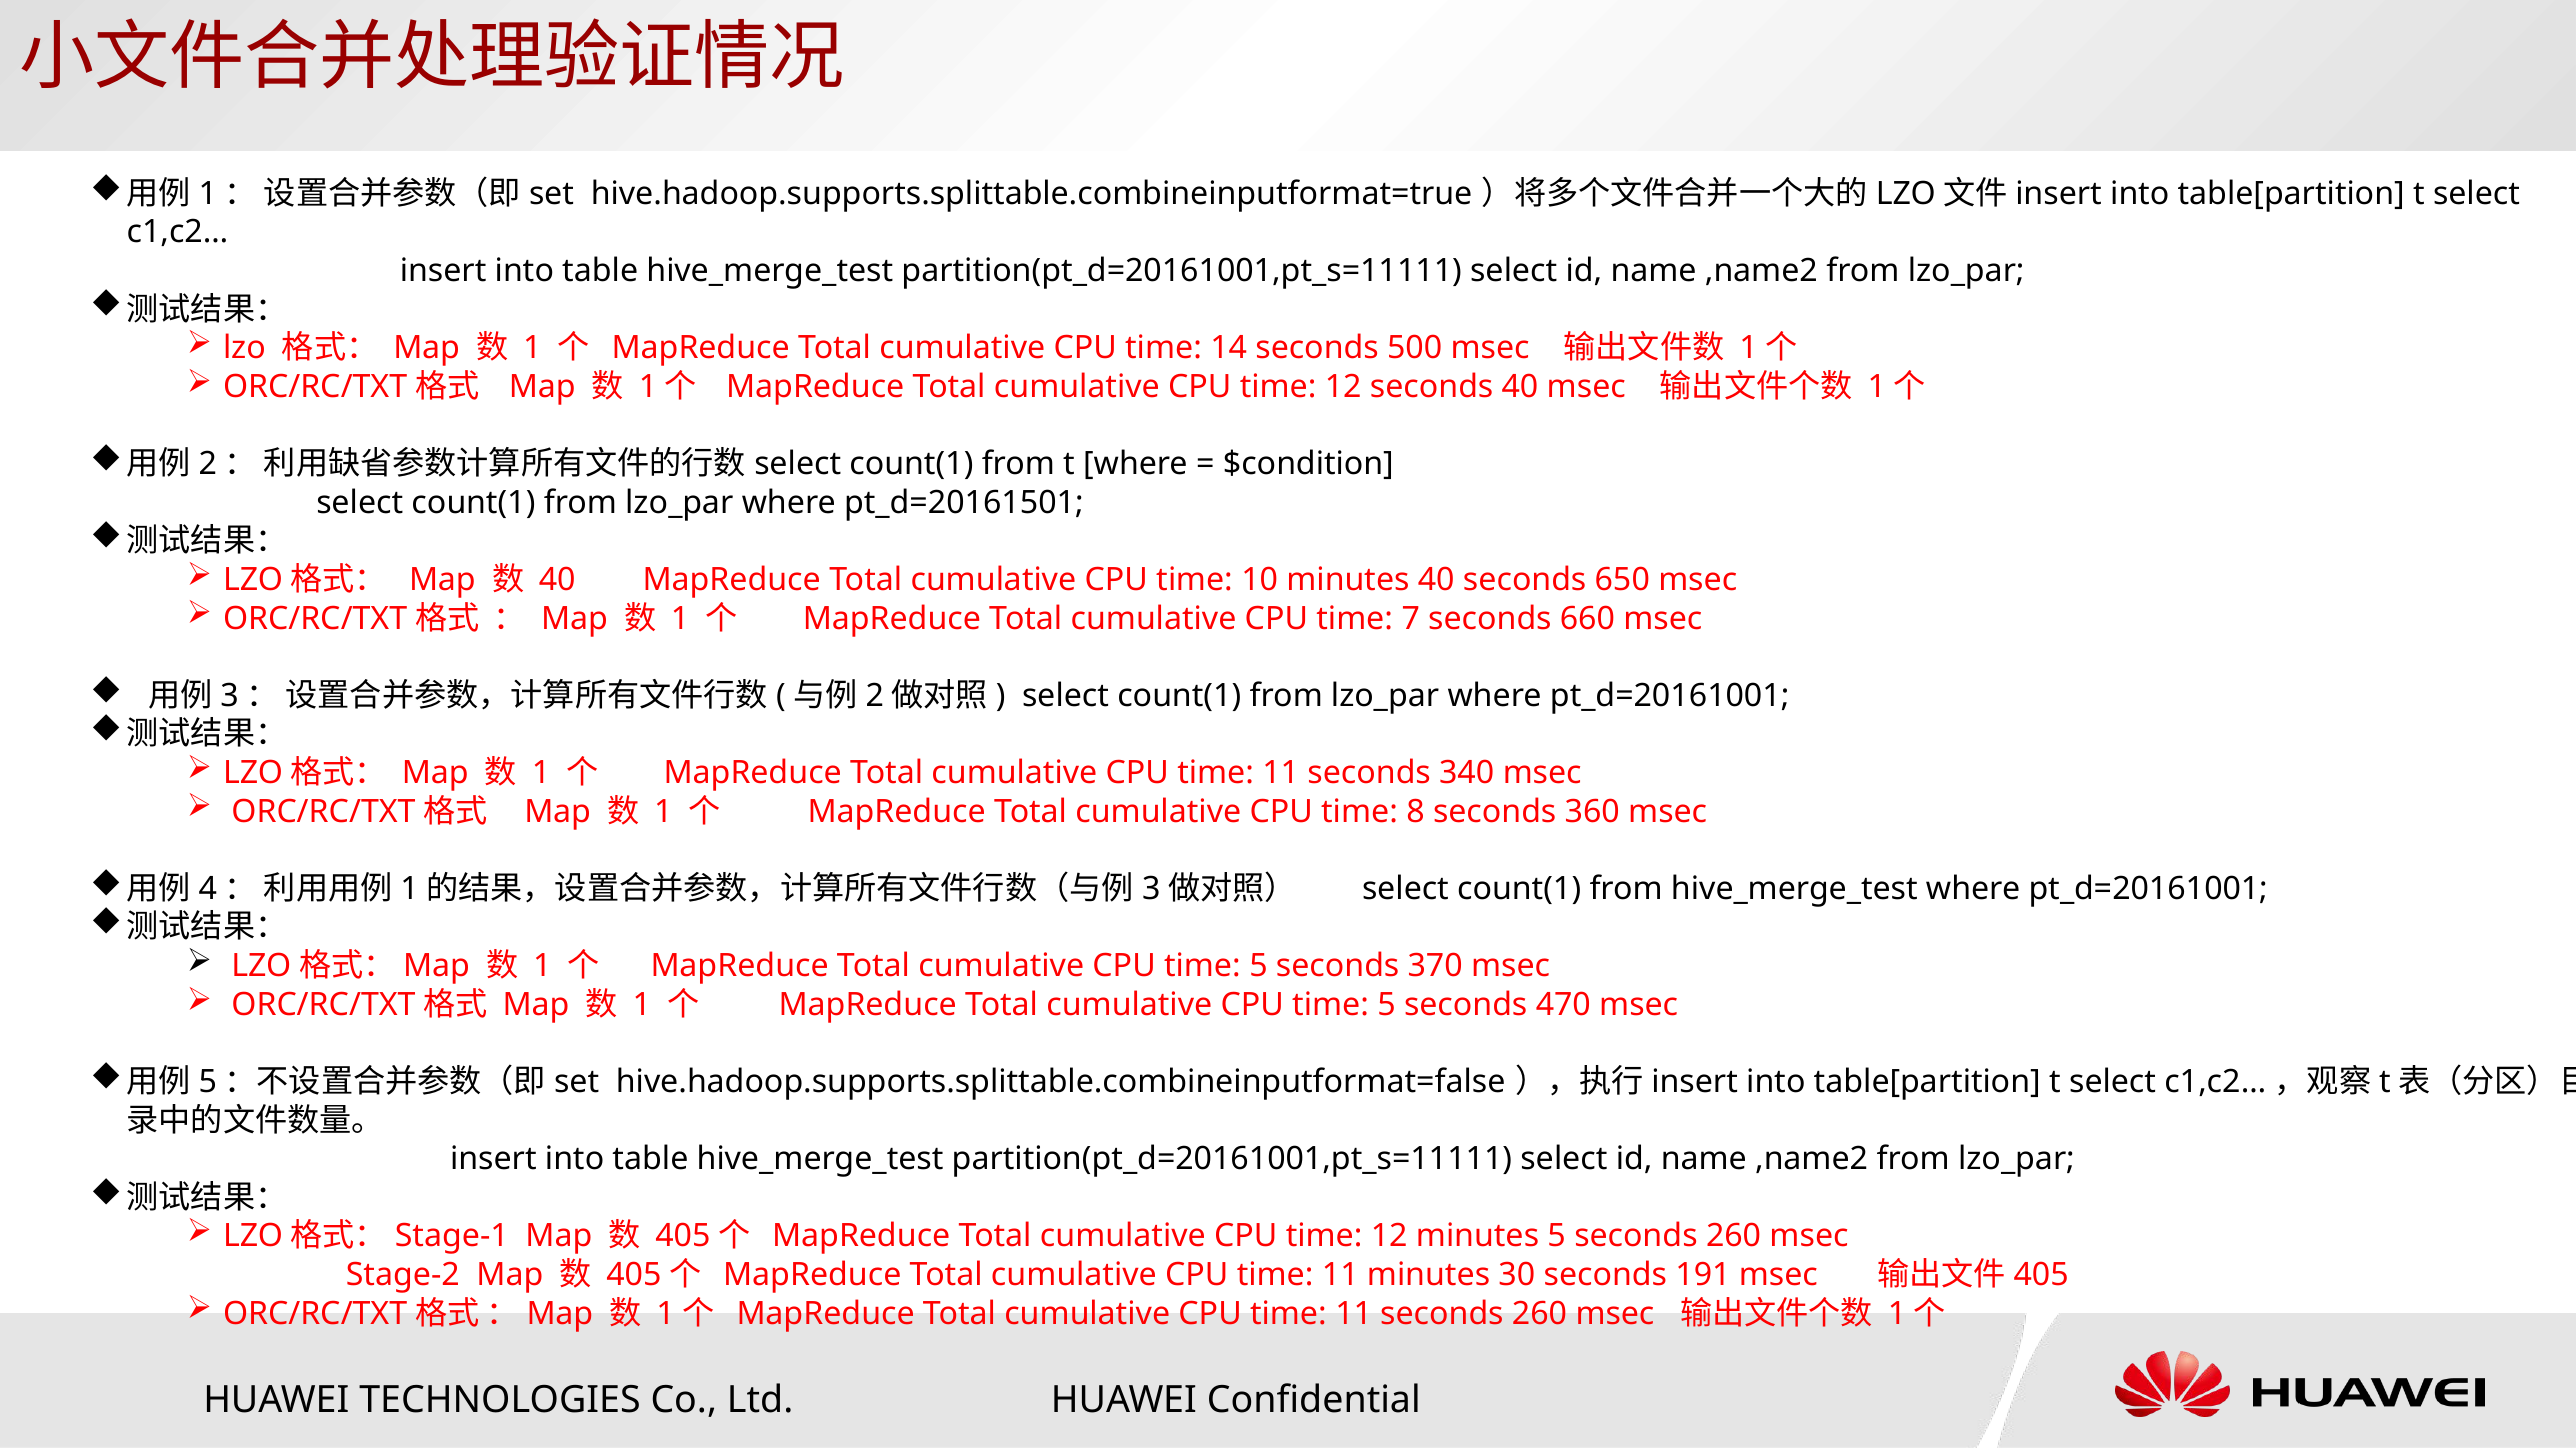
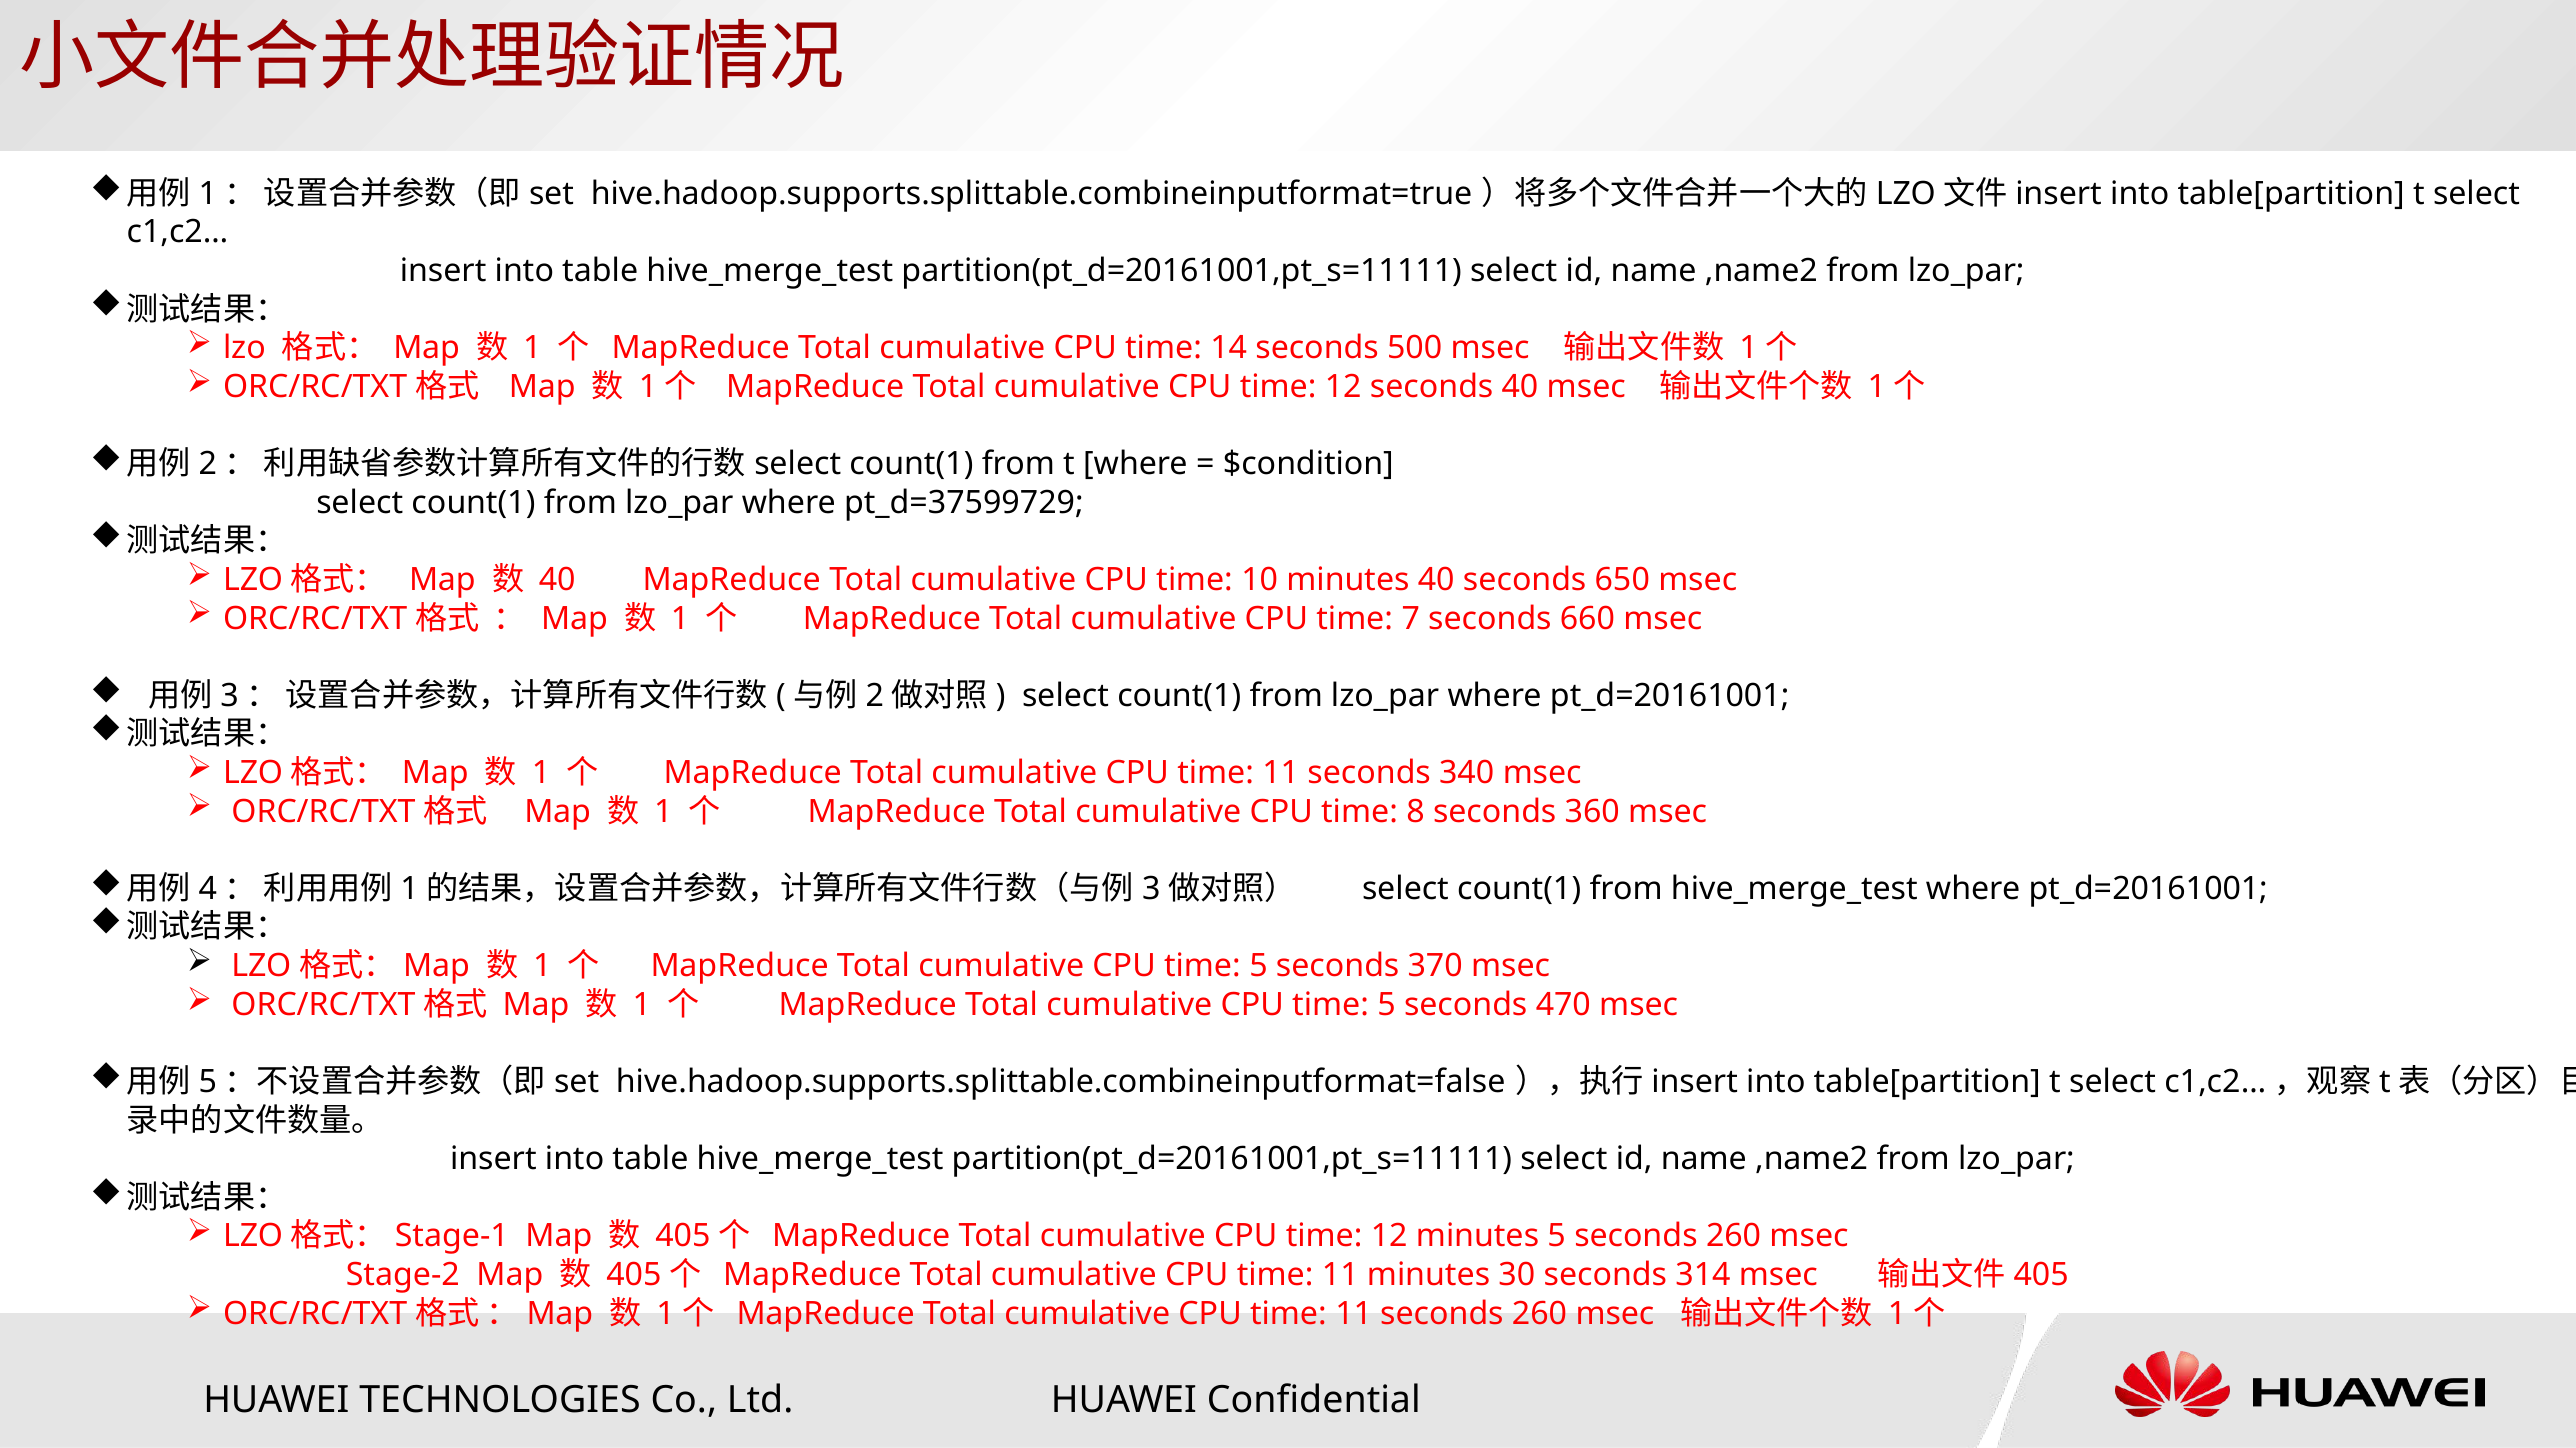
pt_d=20161501: pt_d=20161501 -> pt_d=37599729 (964, 503)
191: 191 -> 314 (1703, 1275)
